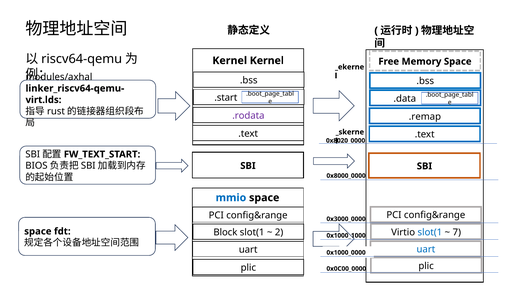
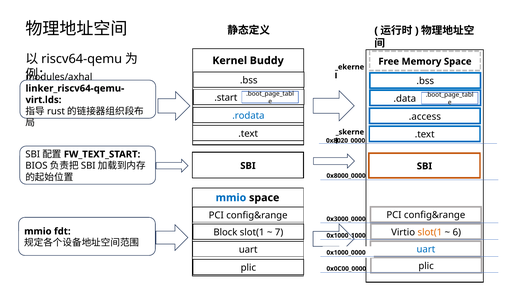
Kernel Kernel: Kernel -> Buddy (267, 61)
.rodata colour: purple -> blue (248, 116)
.remap: .remap -> .access (425, 117)
slot(1 colour: blue -> orange (430, 233)
7: 7 -> 6 (457, 233)
2: 2 -> 7 (279, 233)
space: space -> mmio (38, 232)
